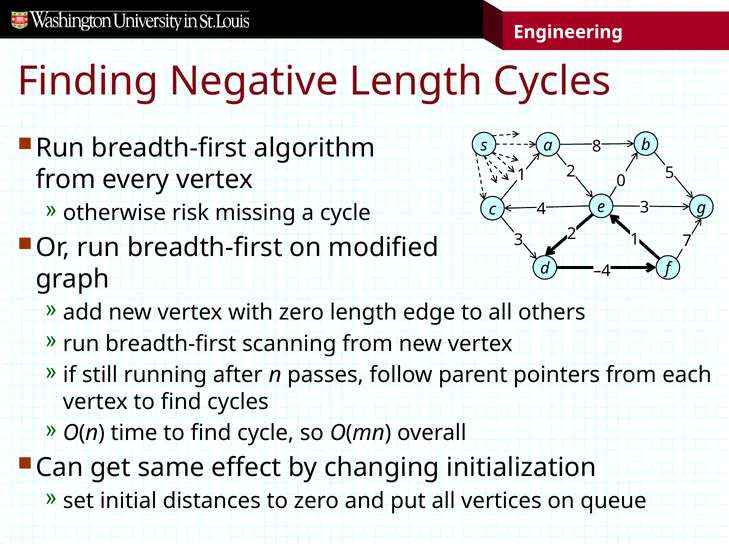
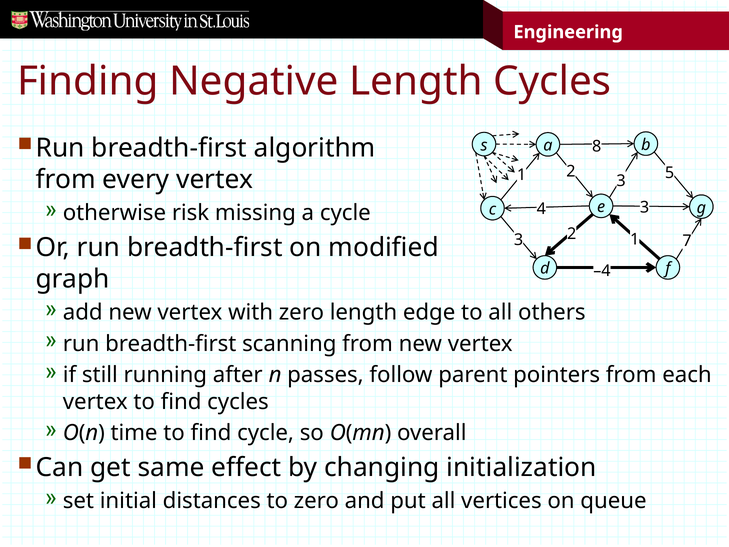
1 0: 0 -> 3 (621, 181)
